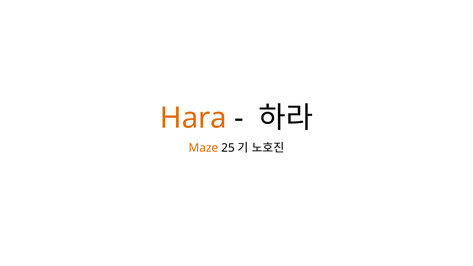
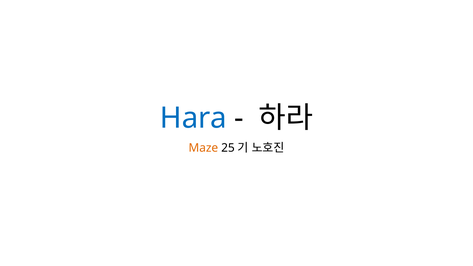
Hara colour: orange -> blue (193, 118)
